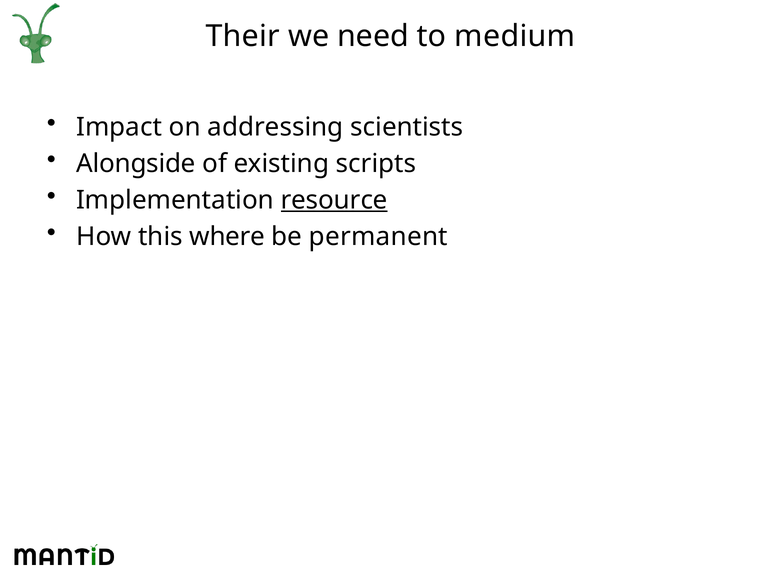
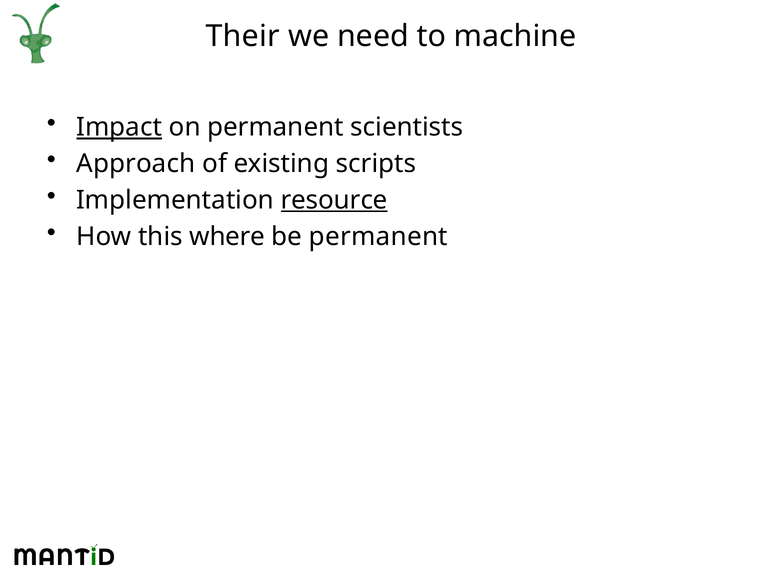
medium: medium -> machine (515, 36)
Impact underline: none -> present (119, 127)
on addressing: addressing -> permanent (275, 127)
Alongside: Alongside -> Approach (136, 164)
